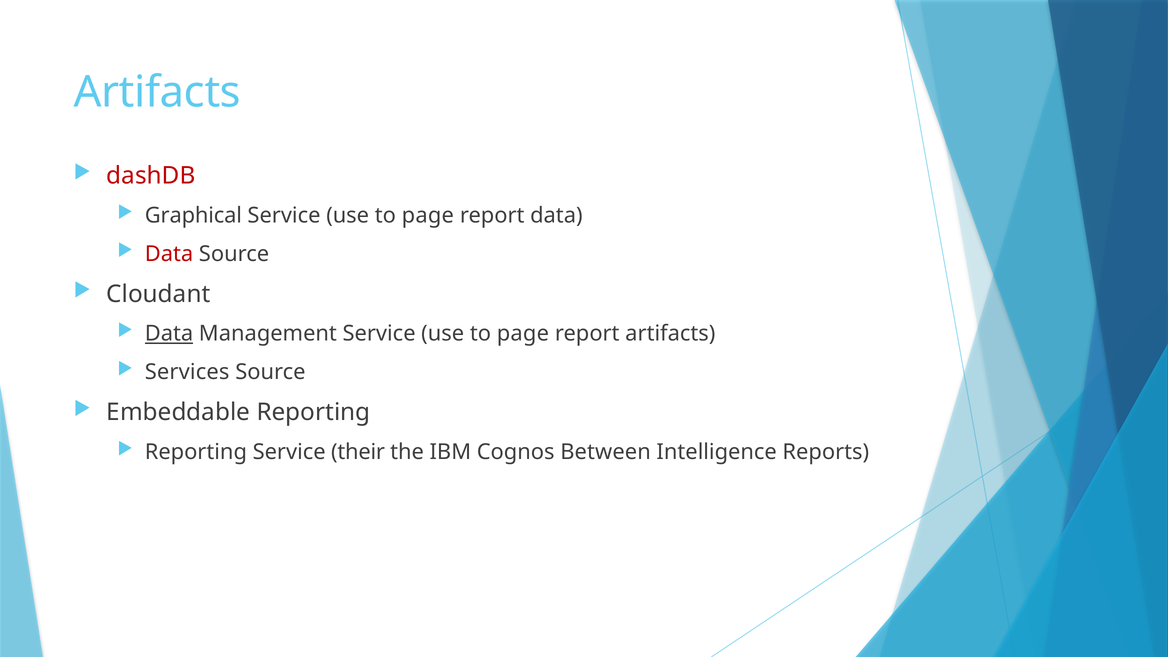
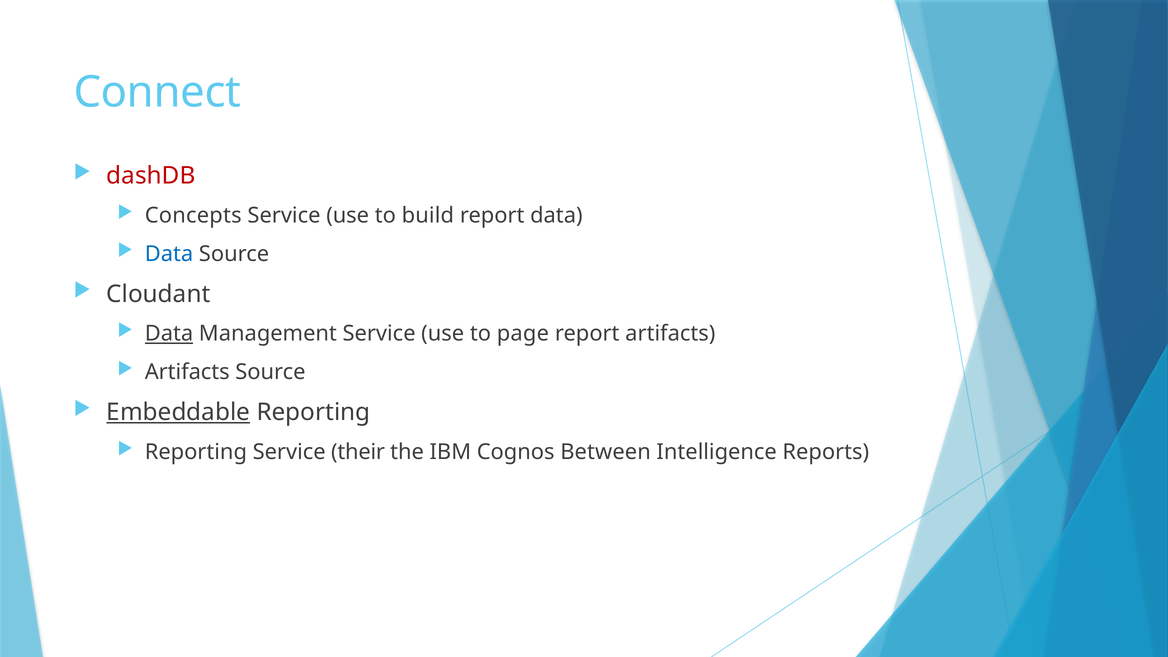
Artifacts: Artifacts -> Connect (157, 92)
Graphical: Graphical -> Concepts (193, 215)
page: page -> build (428, 215)
Data colour: red -> blue (169, 254)
Services: Services -> Artifacts (187, 372)
Embeddable underline: none -> present (178, 412)
